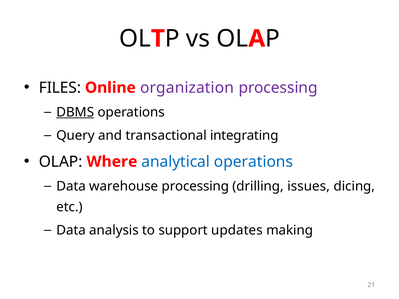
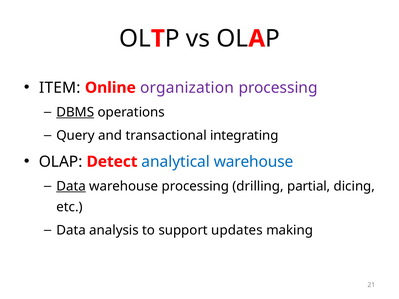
FILES: FILES -> ITEM (60, 88)
Where: Where -> Detect (112, 162)
analytical operations: operations -> warehouse (254, 162)
Data underline: none -> present (71, 186)
issues: issues -> partial (309, 186)
